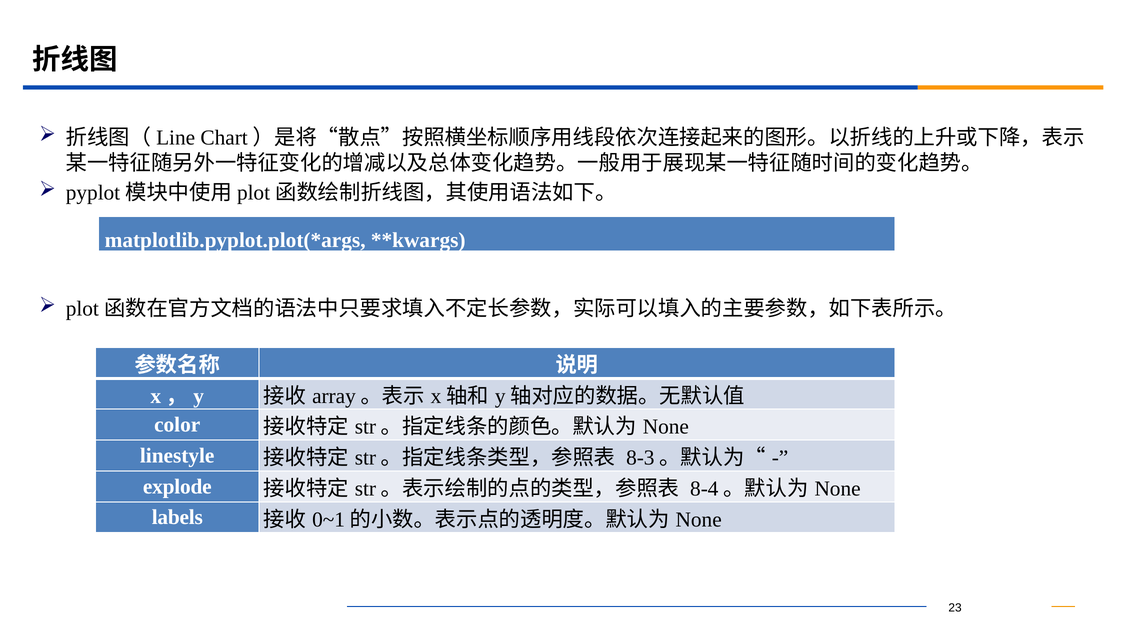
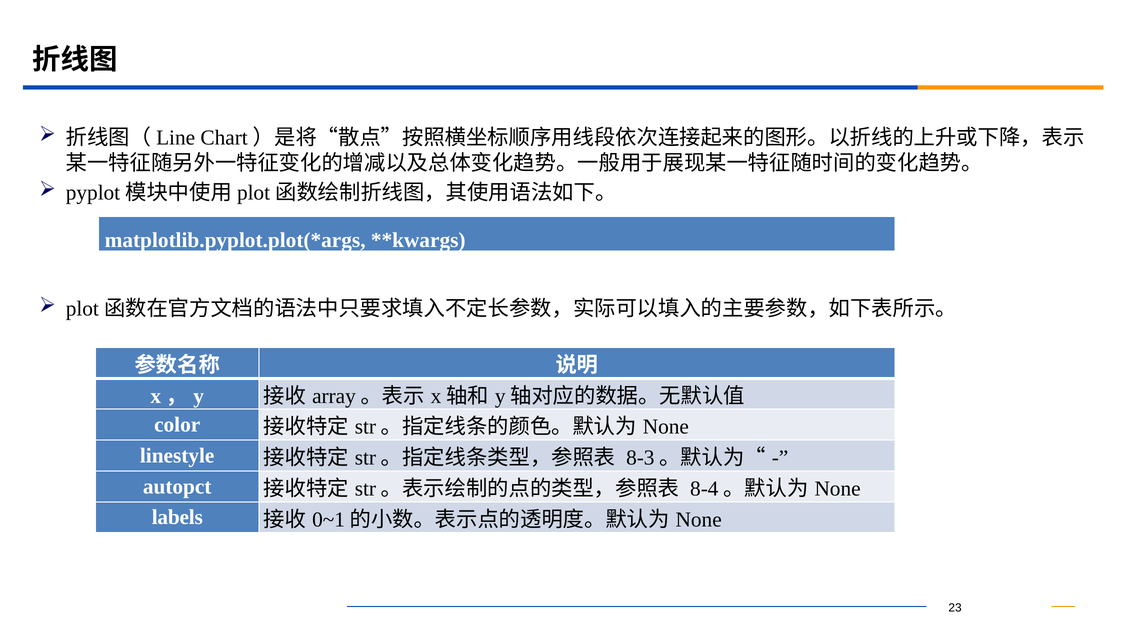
explode: explode -> autopct (177, 487)
